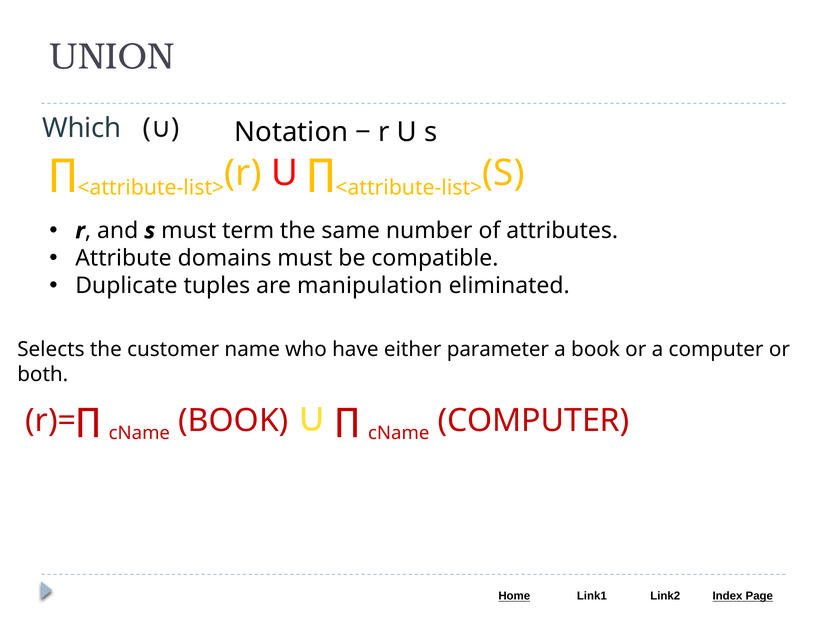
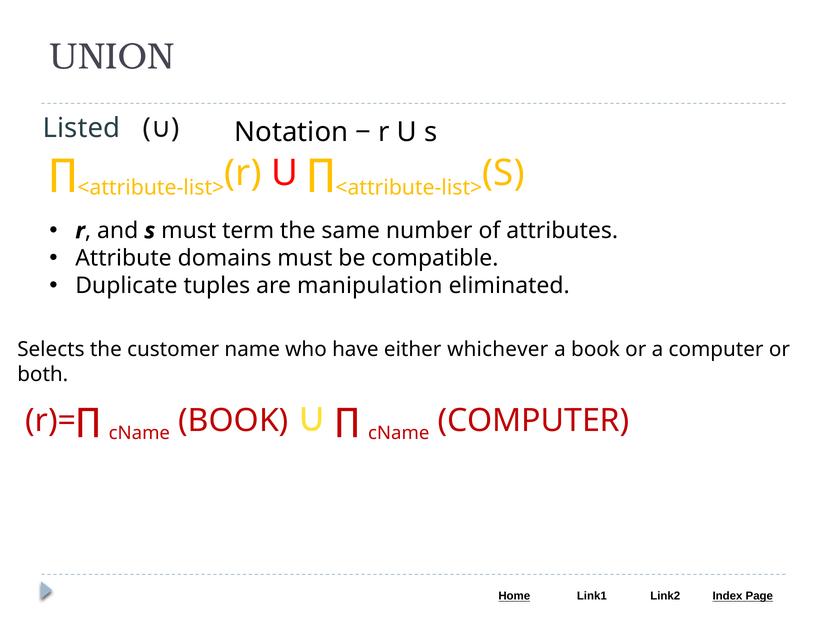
Which: Which -> Listed (82, 128)
parameter: parameter -> whichever (498, 350)
